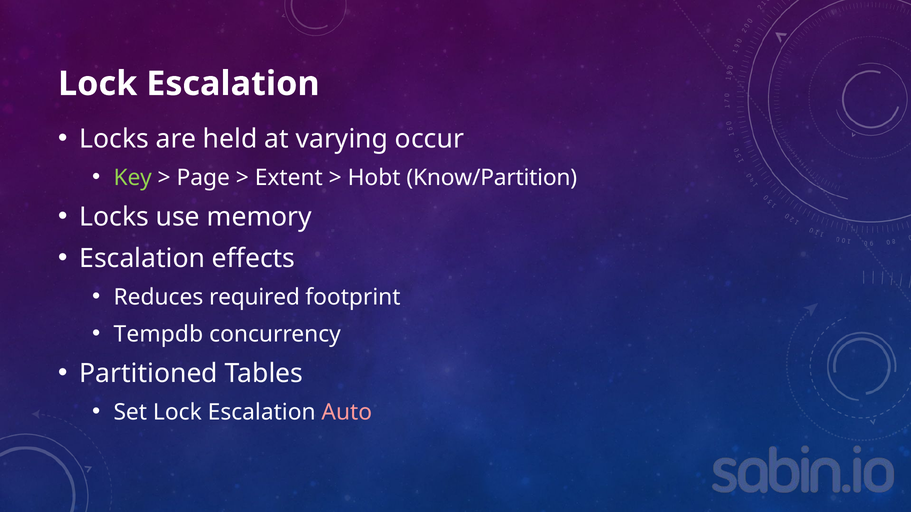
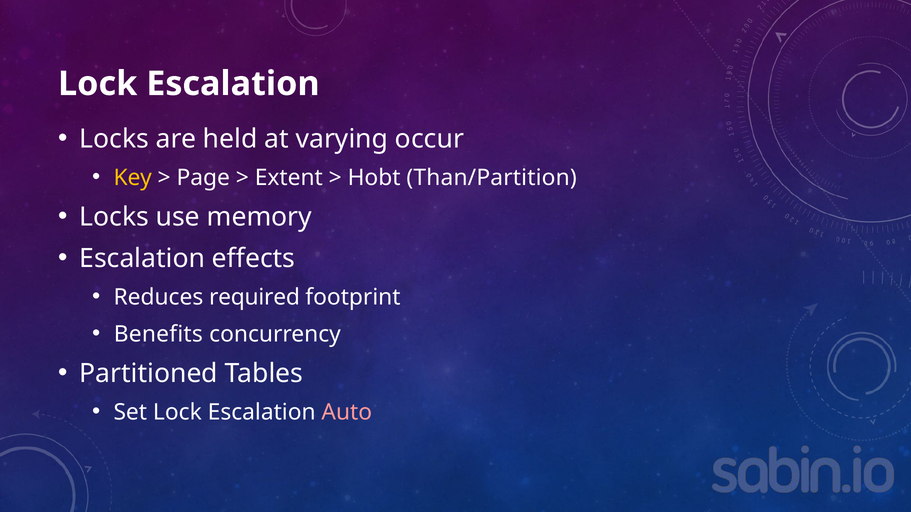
Key colour: light green -> yellow (133, 178)
Know/Partition: Know/Partition -> Than/Partition (492, 178)
Tempdb: Tempdb -> Benefits (158, 334)
